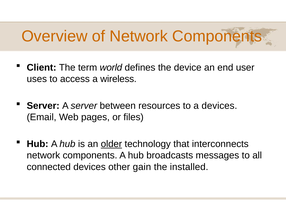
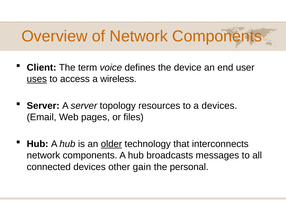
world: world -> voice (111, 67)
uses underline: none -> present (37, 79)
between: between -> topology (118, 105)
installed: installed -> personal (189, 166)
